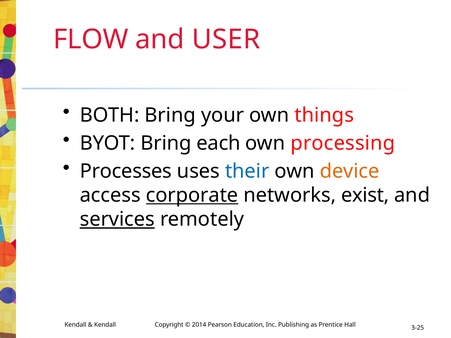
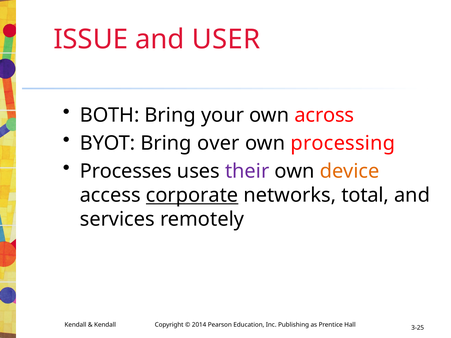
FLOW: FLOW -> ISSUE (91, 40)
things: things -> across (324, 115)
each: each -> over (218, 143)
their colour: blue -> purple (247, 171)
exist: exist -> total (365, 195)
services underline: present -> none (117, 219)
